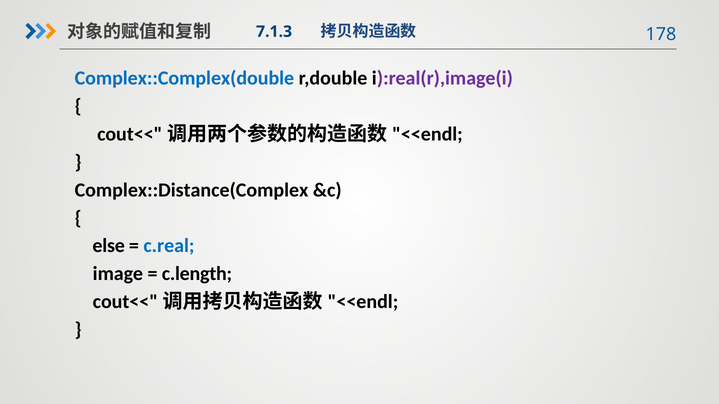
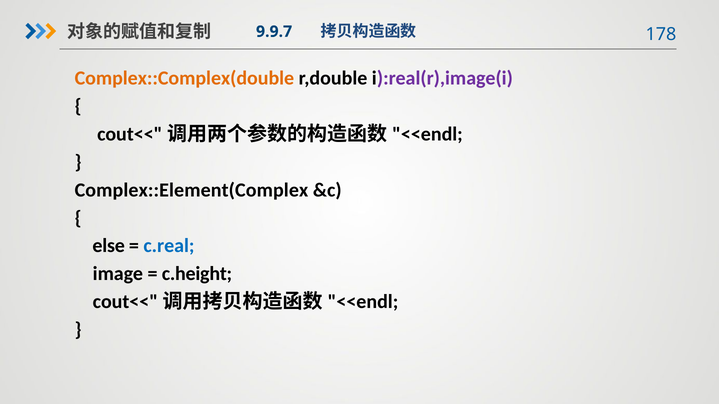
7.1.3: 7.1.3 -> 9.9.7 (274, 32)
Complex::Complex(double colour: blue -> orange (184, 78)
Complex::Distance(Complex: Complex::Distance(Complex -> Complex::Element(Complex (191, 190)
c.length: c.length -> c.height (197, 274)
